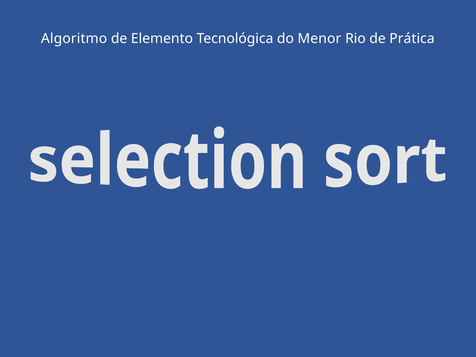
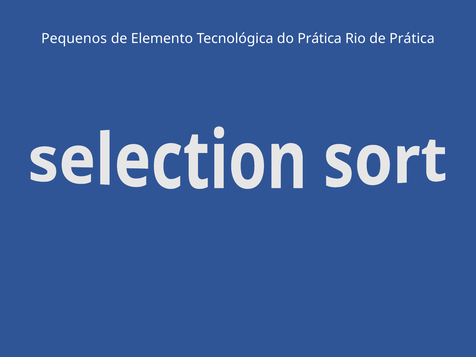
Algoritmo: Algoritmo -> Pequenos (74, 38)
do Menor: Menor -> Prática (320, 38)
